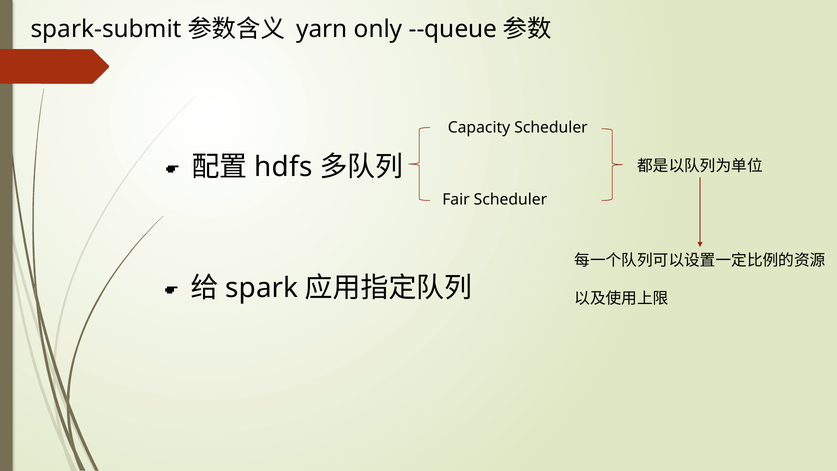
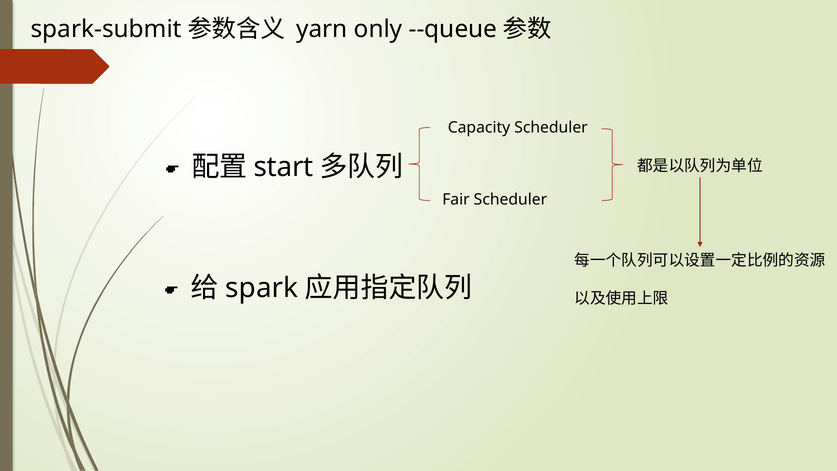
hdfs: hdfs -> start (284, 167)
